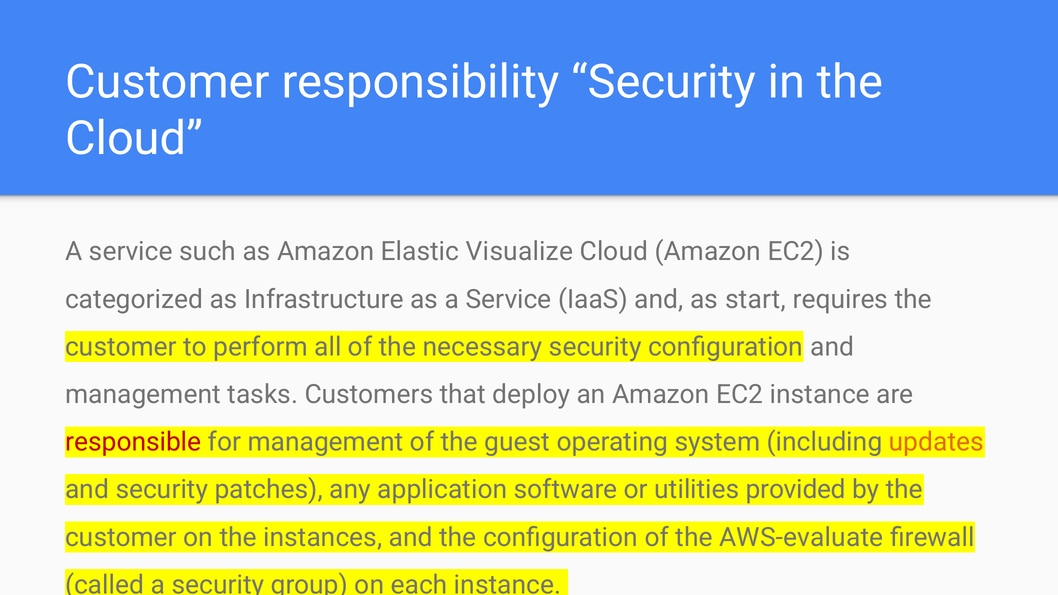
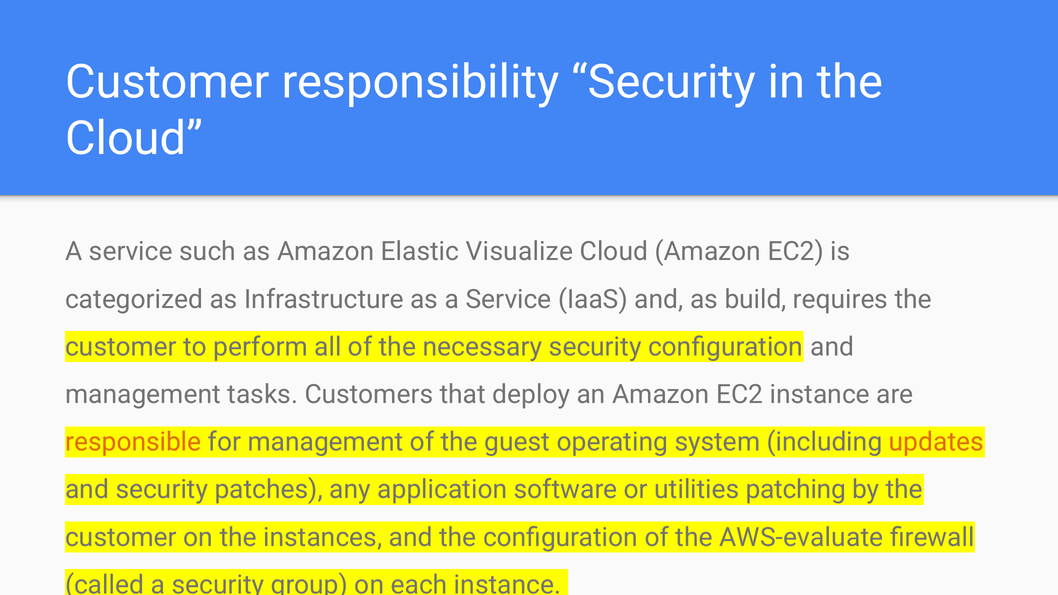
start: start -> build (756, 299)
responsible colour: red -> orange (133, 442)
provided: provided -> patching (796, 490)
